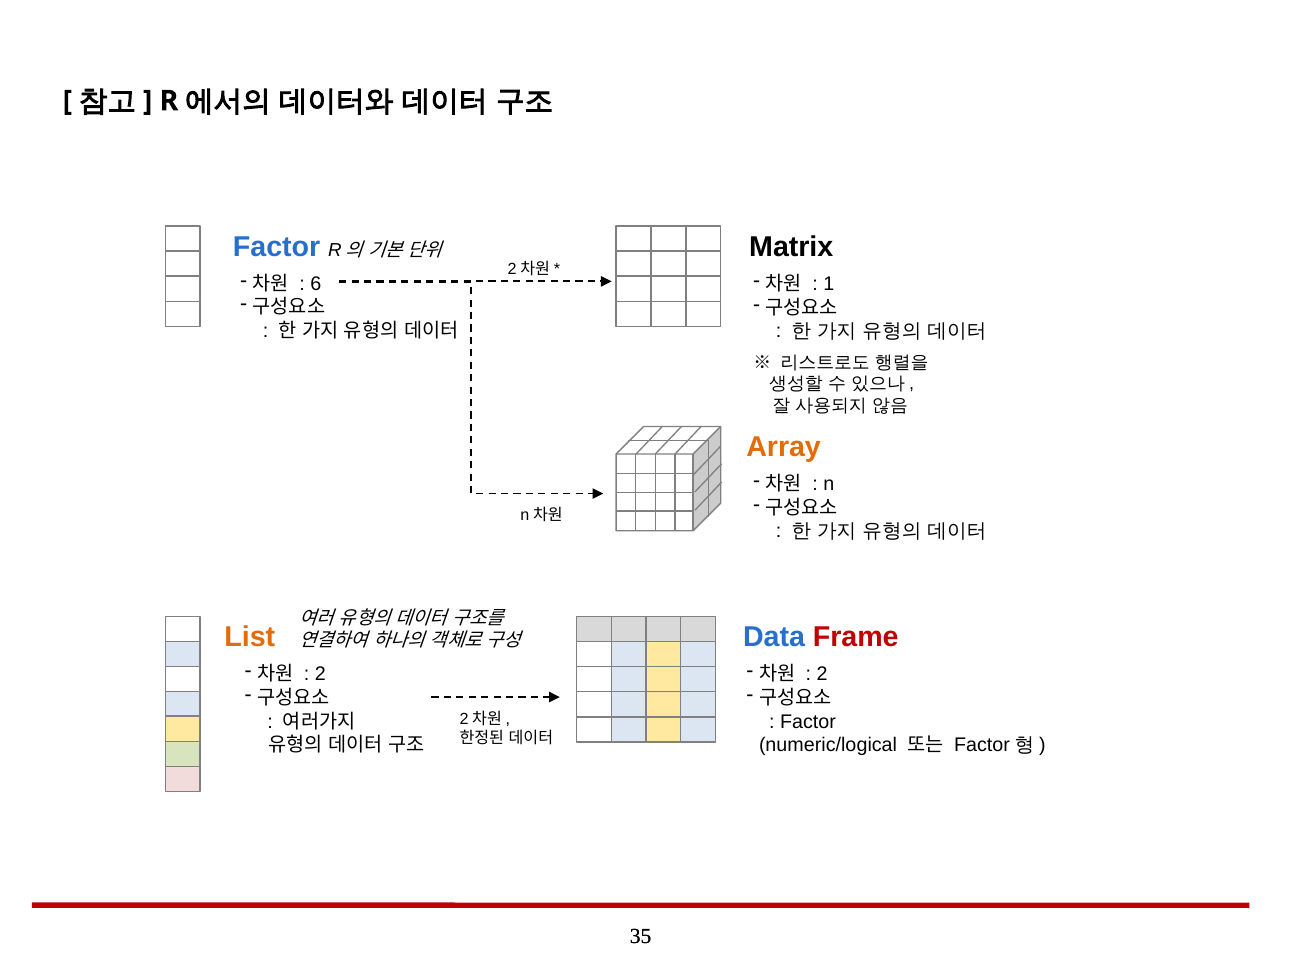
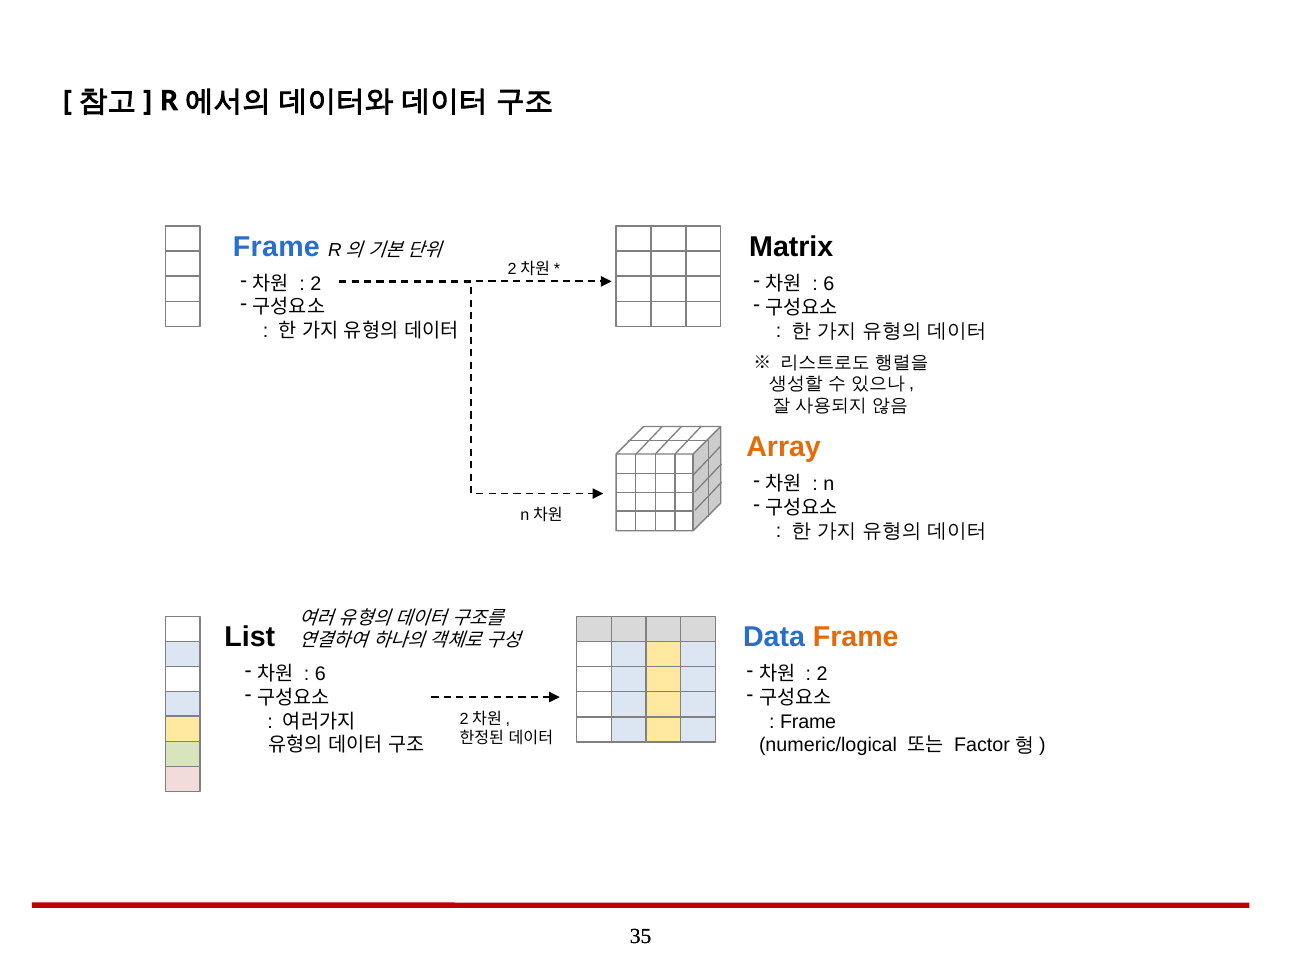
Factor: Factor -> Frame (276, 247)
6: 6 -> 2 (316, 284)
1: 1 -> 6 (829, 284)
List colour: orange -> black (250, 637)
Frame colour: red -> orange (856, 637)
2: 2 -> 6 (320, 674)
Factor: Factor -> Frame (808, 721)
